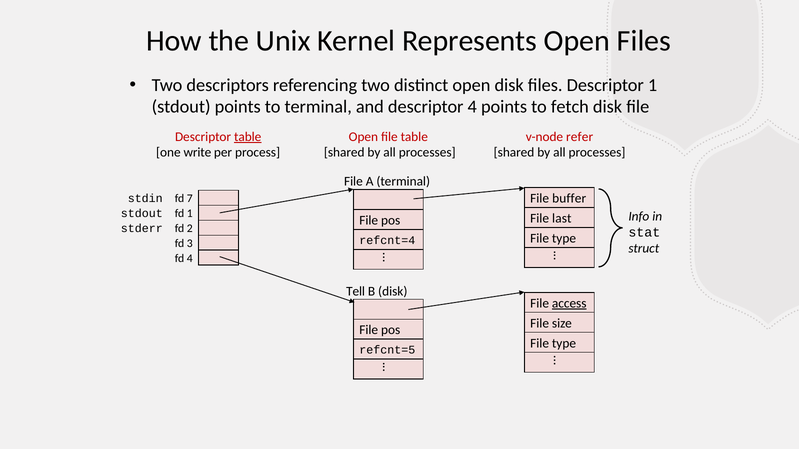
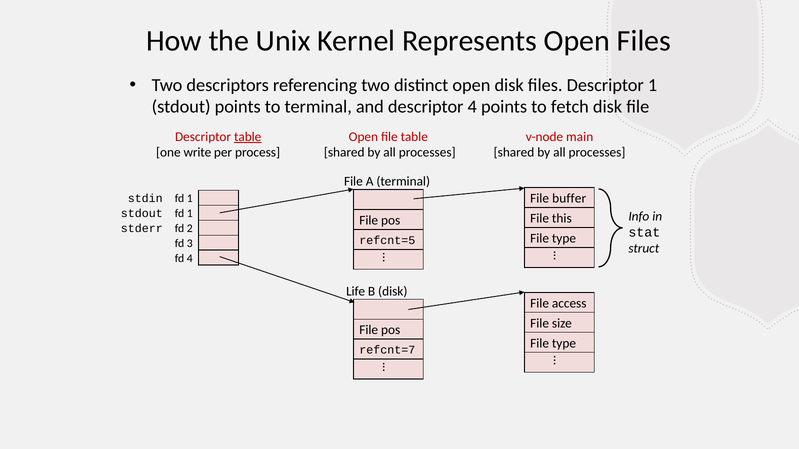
refer: refer -> main (580, 137)
7: 7 -> 1 (190, 199)
last: last -> this (562, 219)
refcnt=4: refcnt=4 -> refcnt=5 (387, 240)
Tell: Tell -> Life (356, 291)
access underline: present -> none (569, 304)
refcnt=5: refcnt=5 -> refcnt=7 (387, 350)
